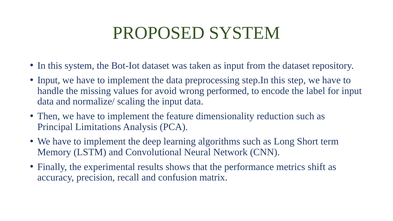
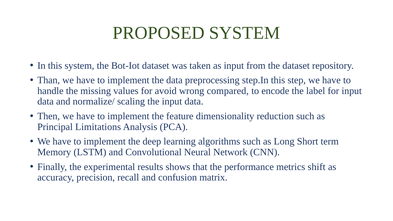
Input: Input -> Than (49, 80)
performed: performed -> compared (228, 91)
